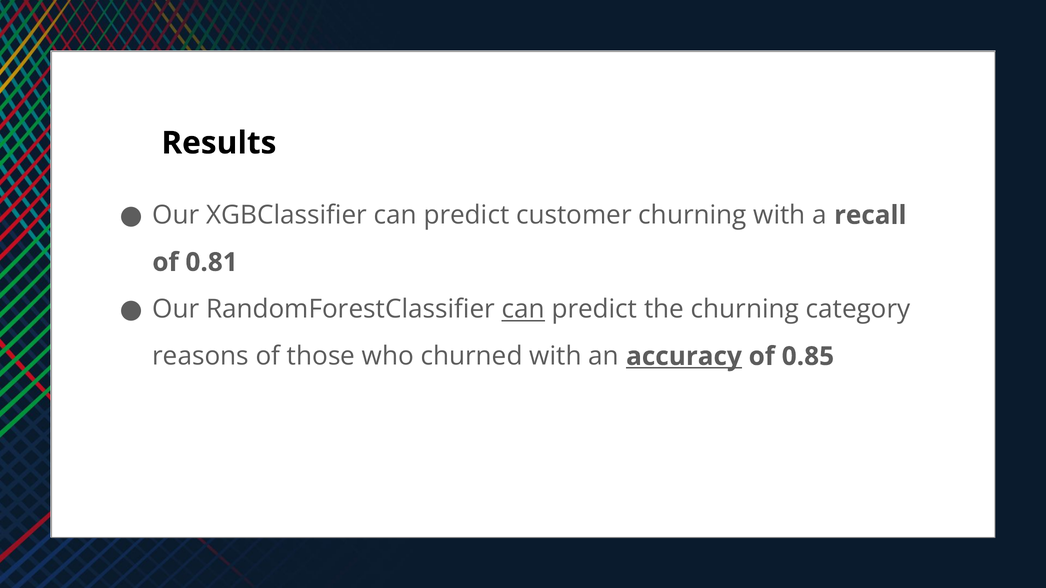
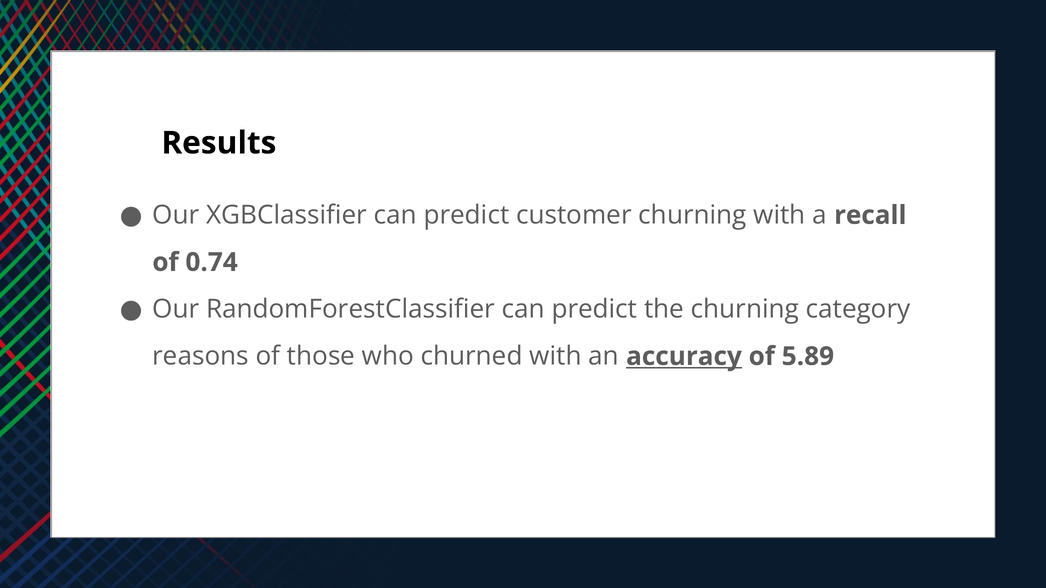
0.81: 0.81 -> 0.74 (212, 262)
can underline: present -> none (523, 310)
0.85: 0.85 -> 5.89 (808, 357)
